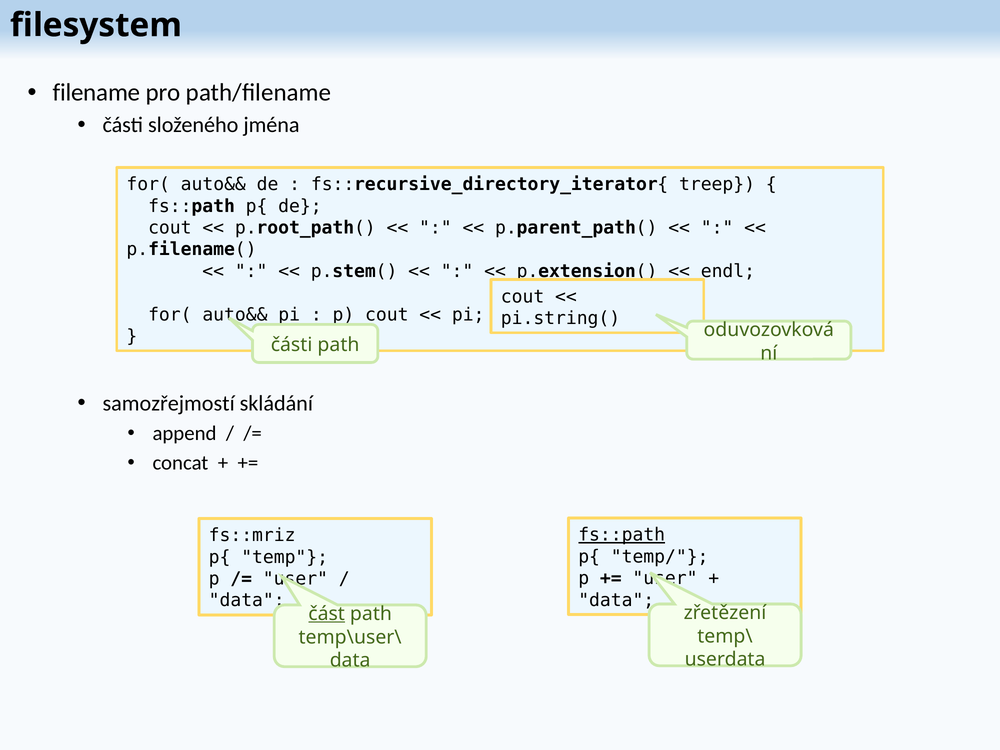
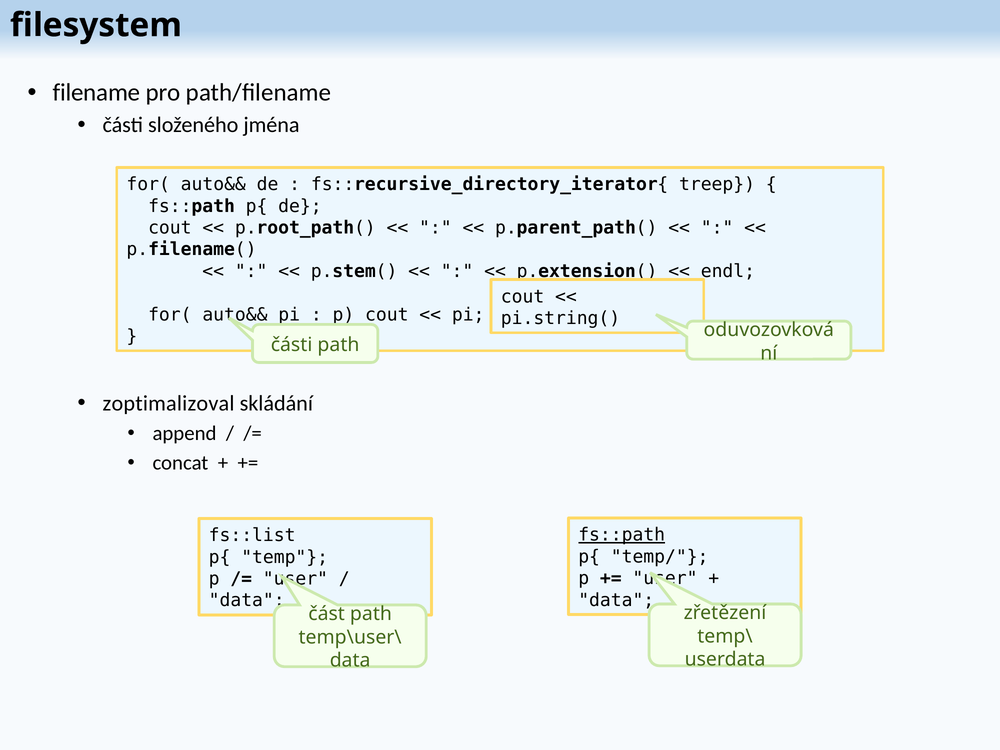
samozřejmostí: samozřejmostí -> zoptimalizoval (169, 403)
fs::mriz: fs::mriz -> fs::list (252, 535)
část underline: present -> none (327, 614)
